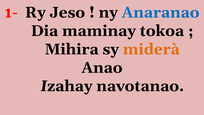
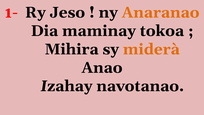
Anaranao colour: blue -> orange (161, 12)
